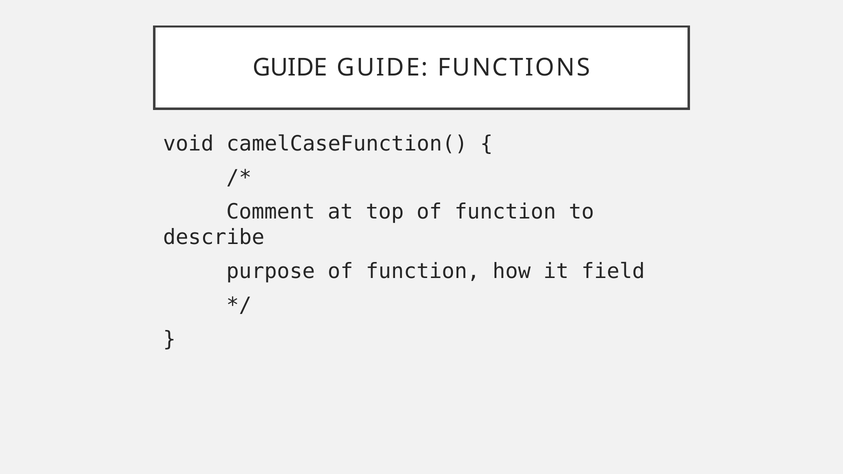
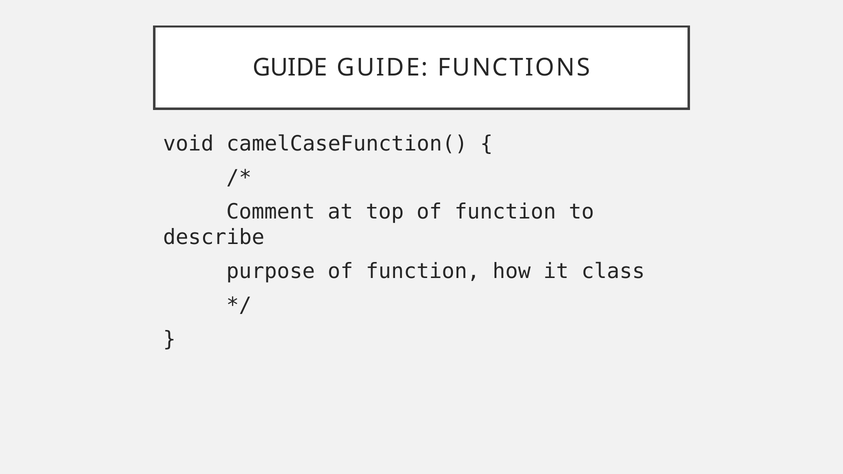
field: field -> class (613, 271)
